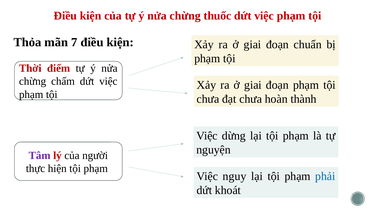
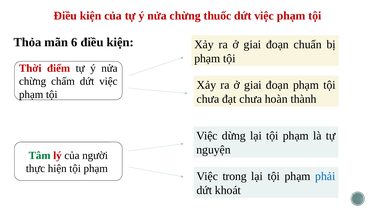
7: 7 -> 6 (74, 42)
Tâm colour: purple -> green (40, 155)
nguy: nguy -> trong (235, 176)
